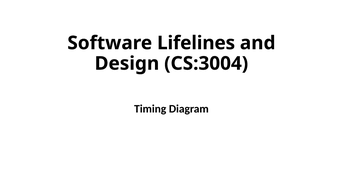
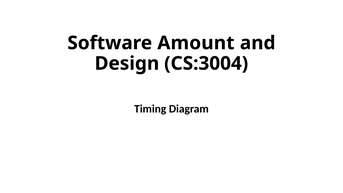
Lifelines: Lifelines -> Amount (196, 43)
